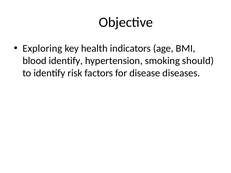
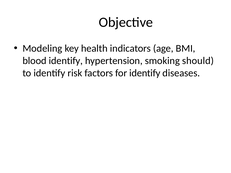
Exploring: Exploring -> Modeling (42, 48)
for disease: disease -> identify (145, 73)
